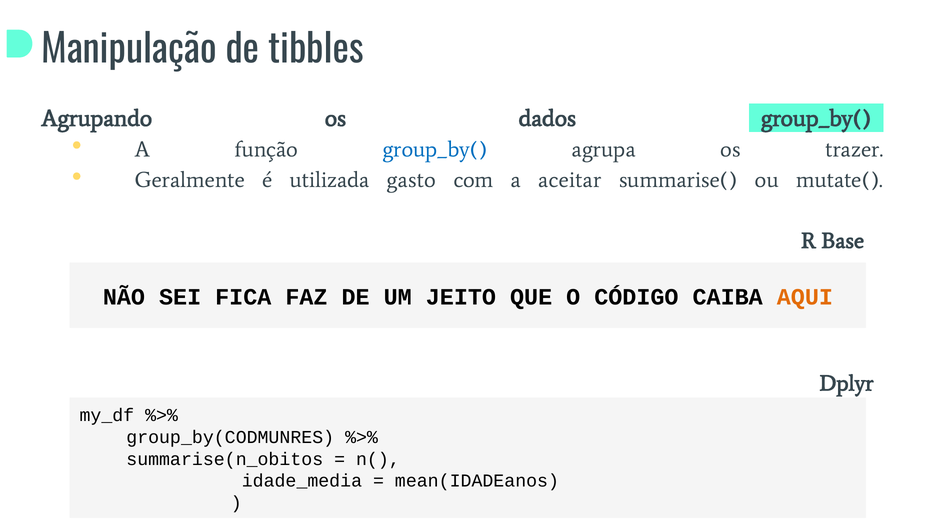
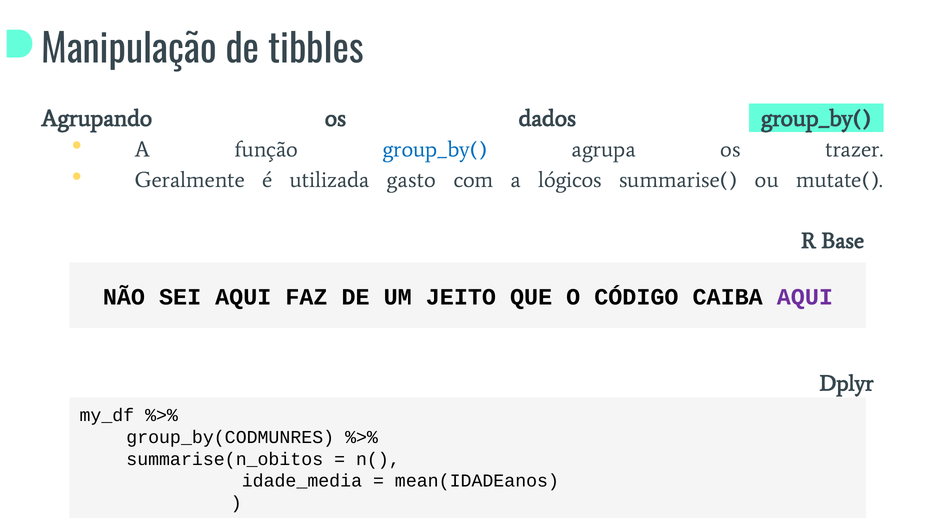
aceitar: aceitar -> lógicos (570, 180)
SEI FICA: FICA -> AQUI (243, 297)
AQUI colour: orange -> purple (805, 297)
